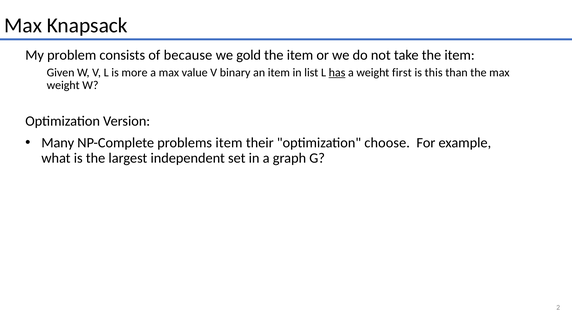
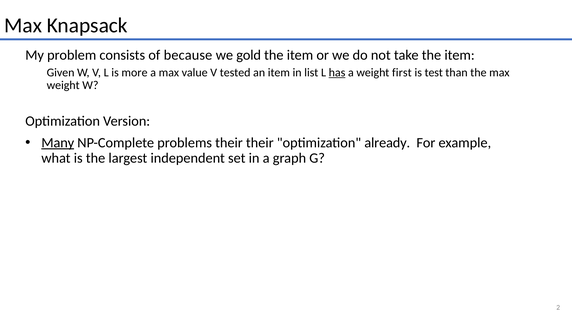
binary: binary -> tested (235, 72)
this: this -> test (434, 72)
Many underline: none -> present (58, 143)
problems item: item -> their (229, 143)
choose: choose -> already (387, 143)
